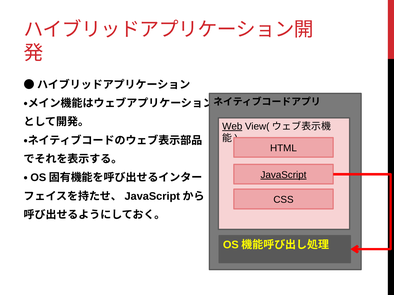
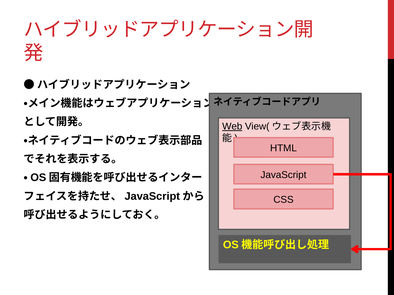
JavaScript underline: present -> none (283, 175)
